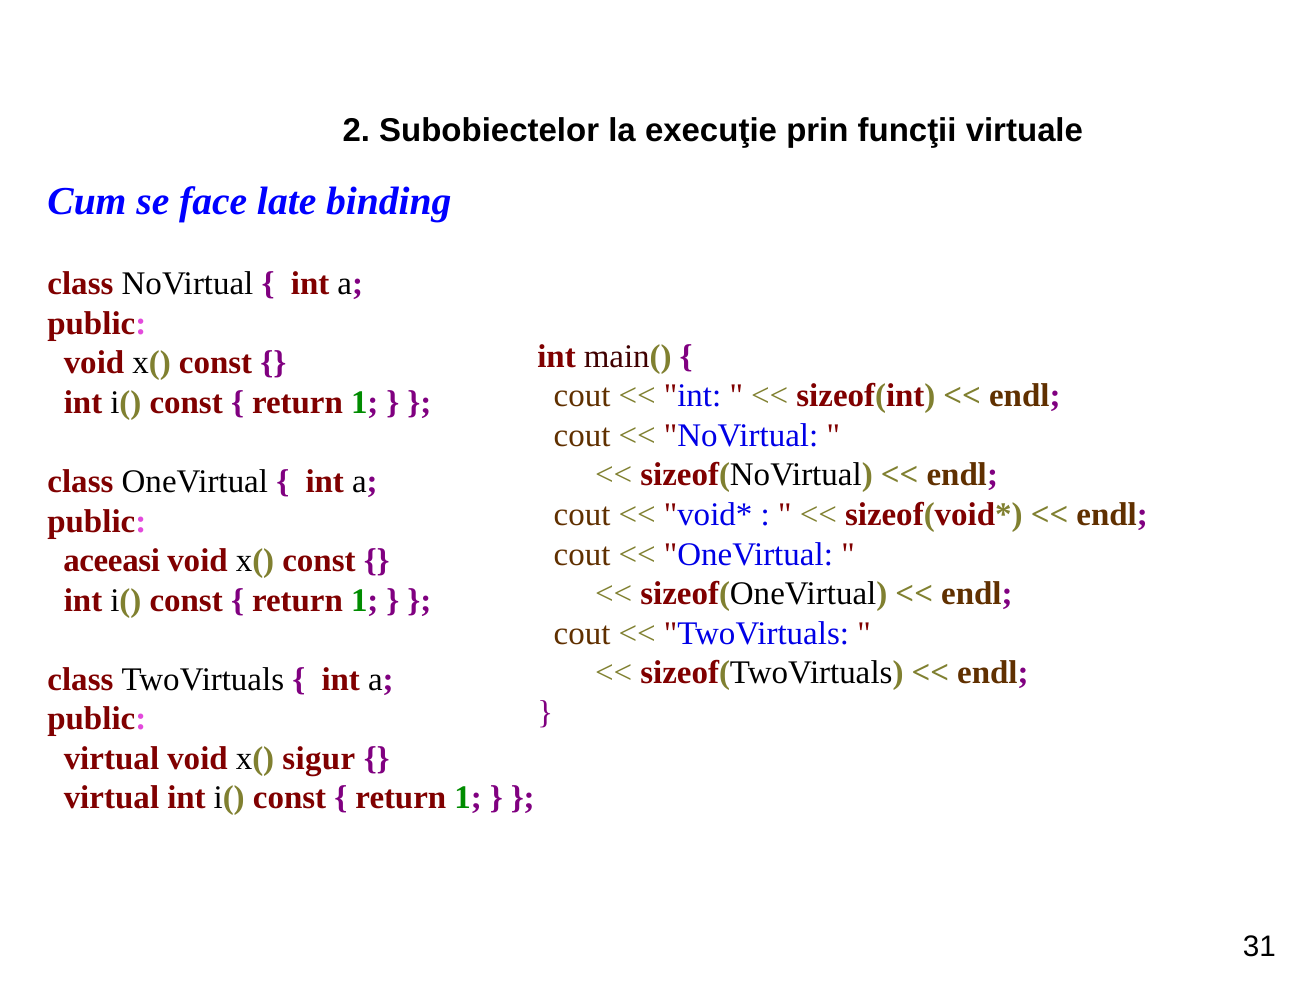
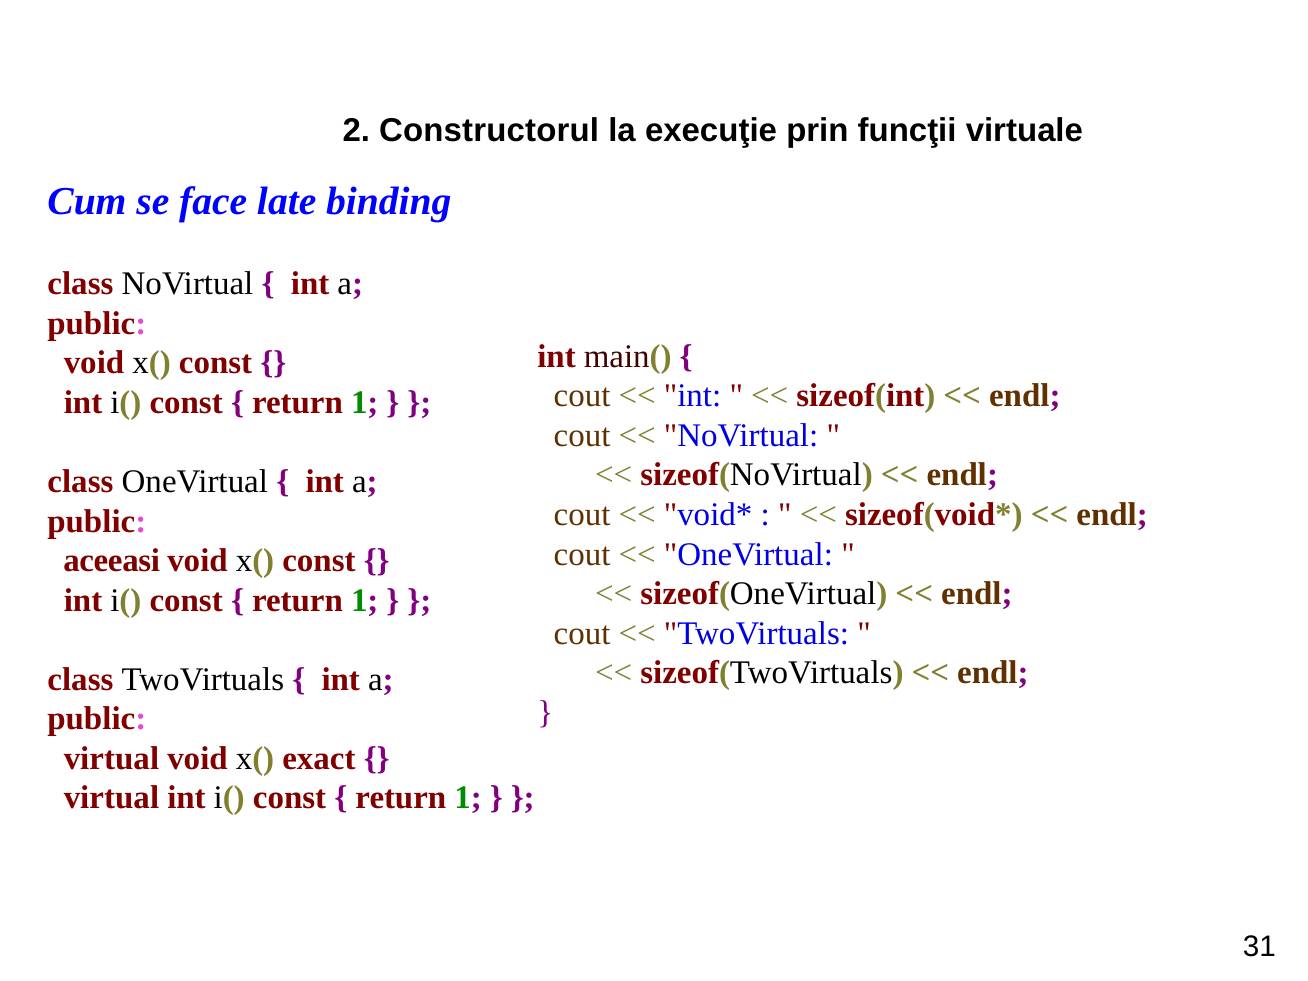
Subobiectelor: Subobiectelor -> Constructorul (489, 131)
sigur: sigur -> exact (319, 758)
